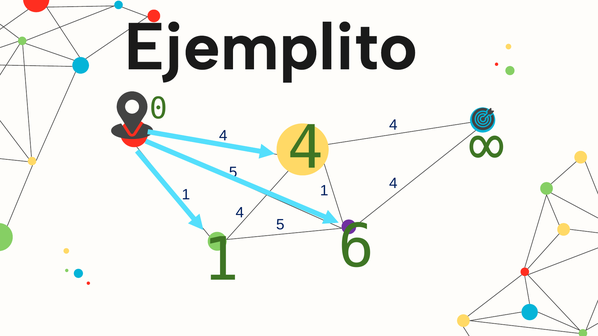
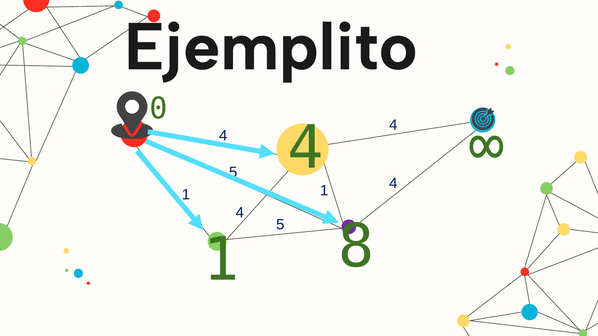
6: 6 -> 8 (356, 247)
